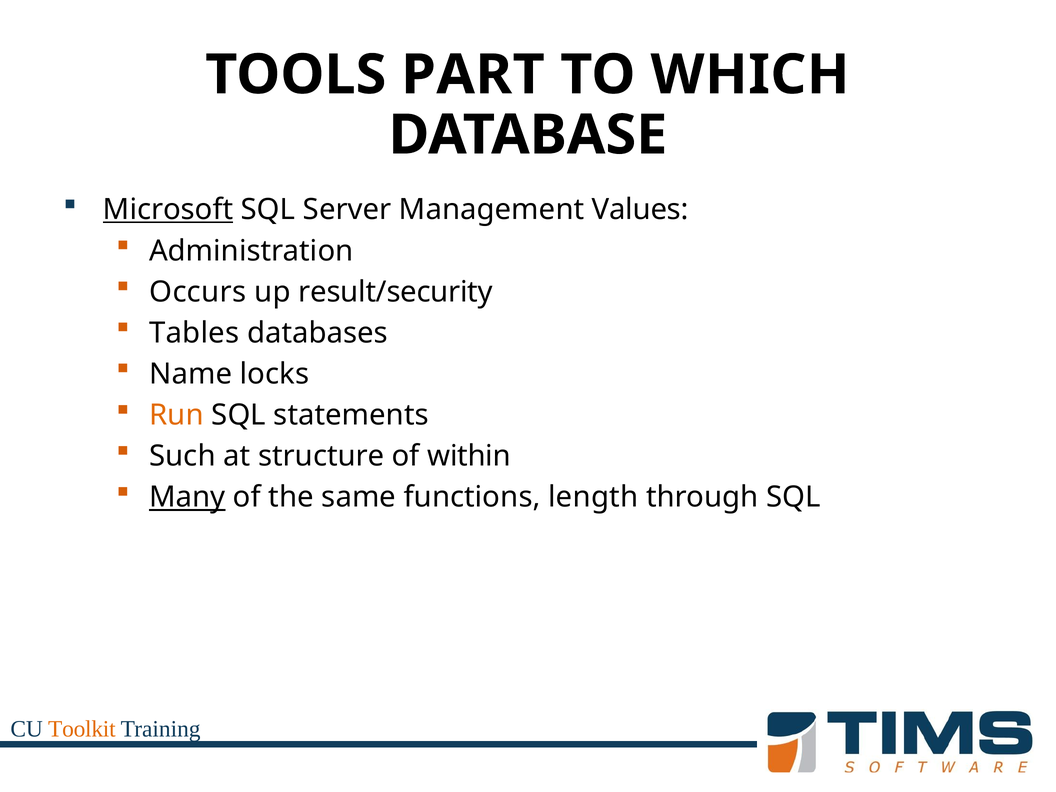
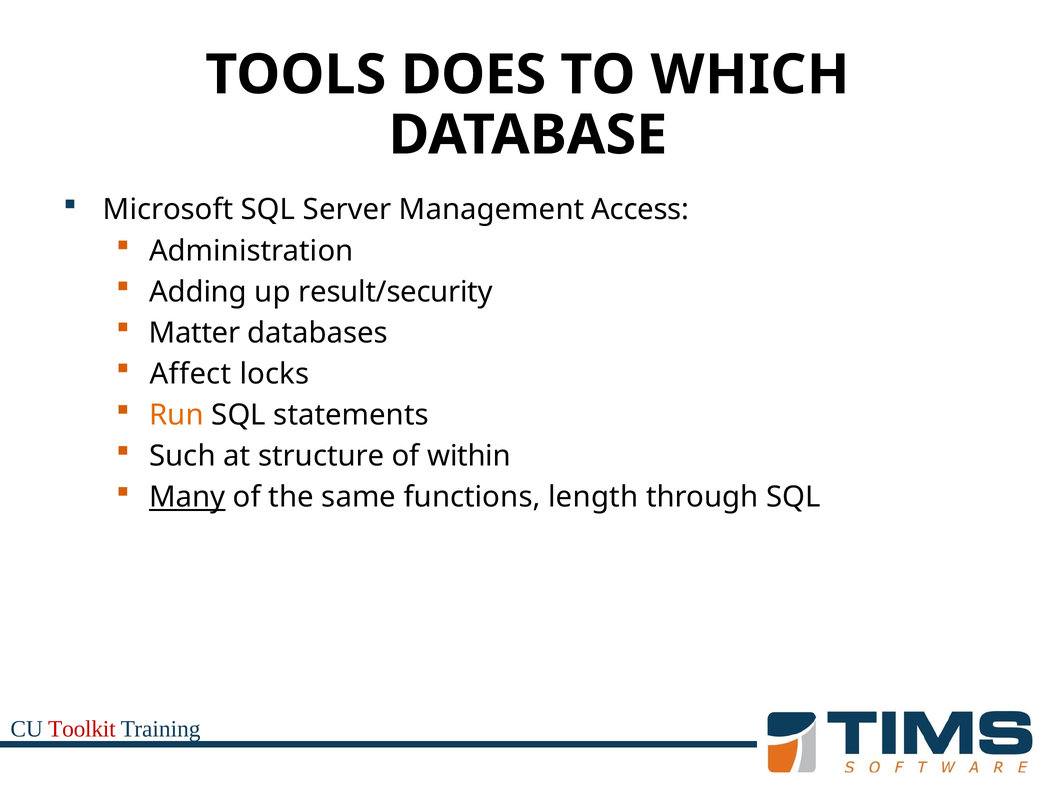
PART: PART -> DOES (474, 75)
Microsoft underline: present -> none (168, 210)
Values: Values -> Access (640, 210)
Occurs: Occurs -> Adding (198, 292)
Tables: Tables -> Matter (194, 333)
Name: Name -> Affect (191, 374)
Toolkit colour: orange -> red (82, 729)
